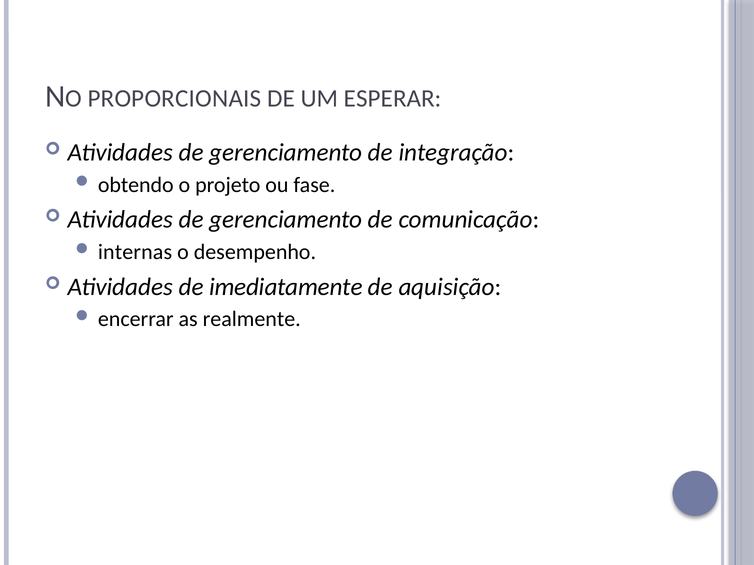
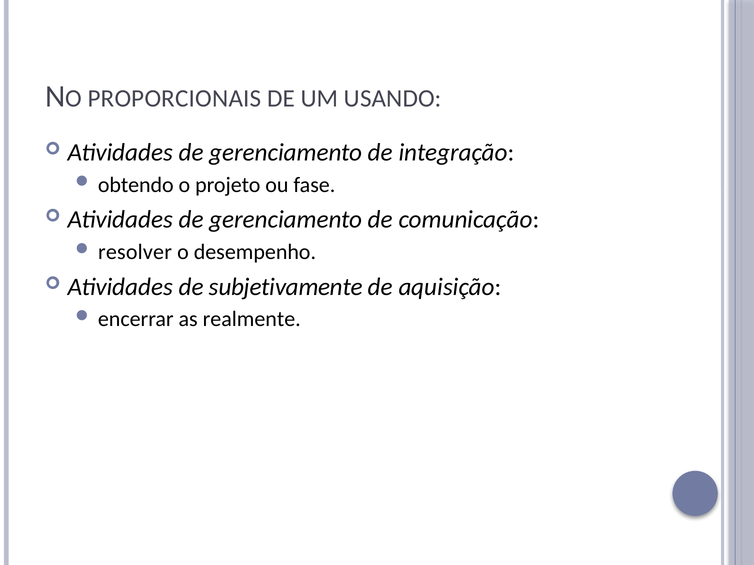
ESPERAR: ESPERAR -> USANDO (393, 99)
internas: internas -> resolver (135, 252)
imediatamente: imediatamente -> subjetivamente (286, 287)
